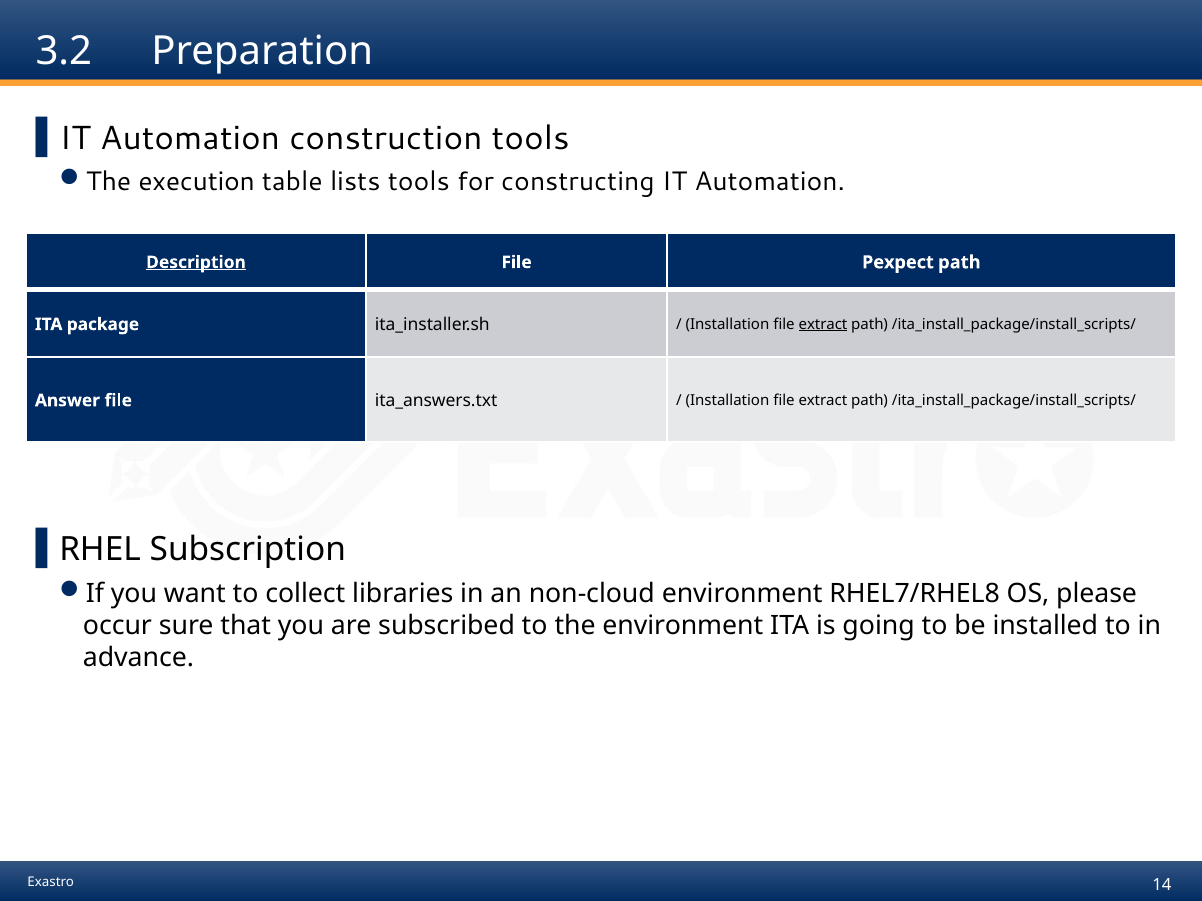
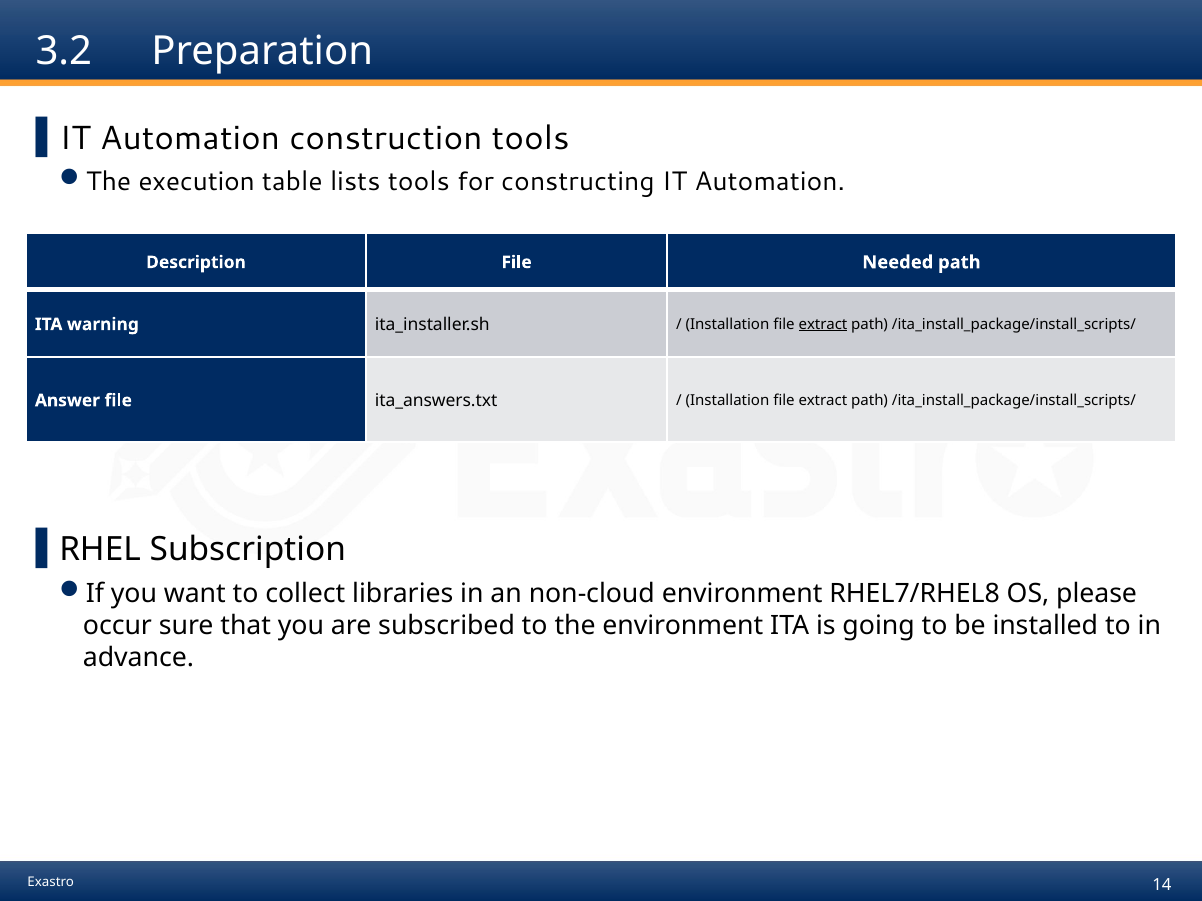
Description underline: present -> none (196, 262)
Pexpect: Pexpect -> Needed (898, 262)
package: package -> warning (103, 325)
